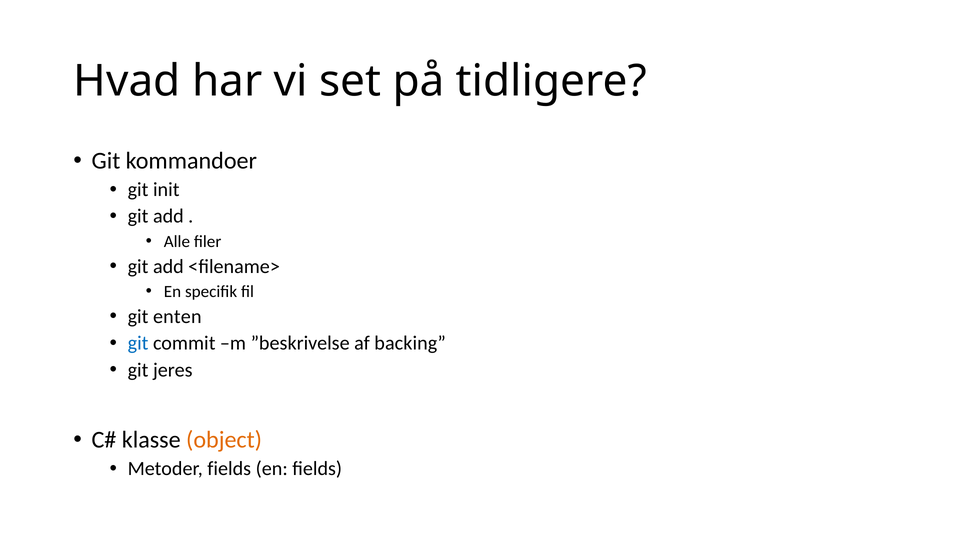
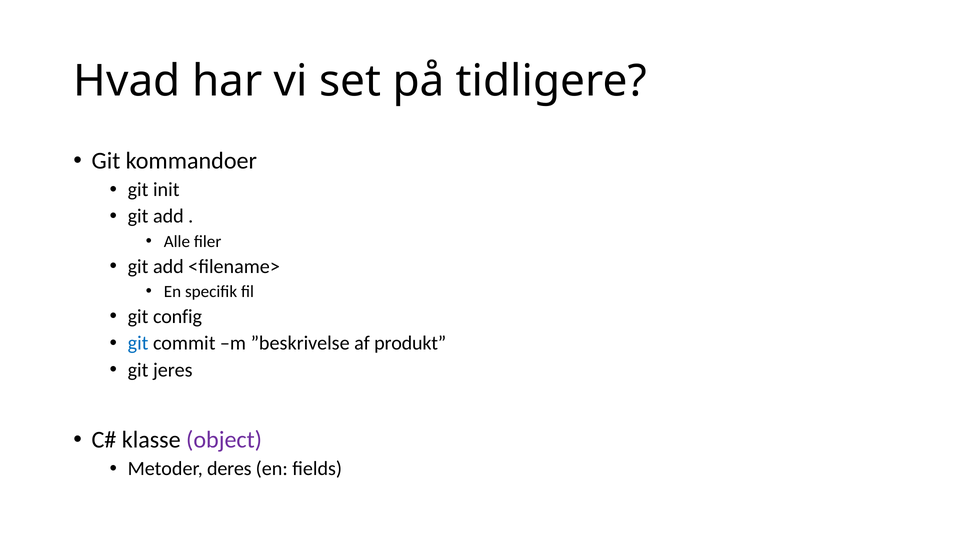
enten: enten -> config (177, 317)
backing: backing -> produkt (410, 343)
object colour: orange -> purple (224, 440)
Metoder fields: fields -> deres (229, 469)
